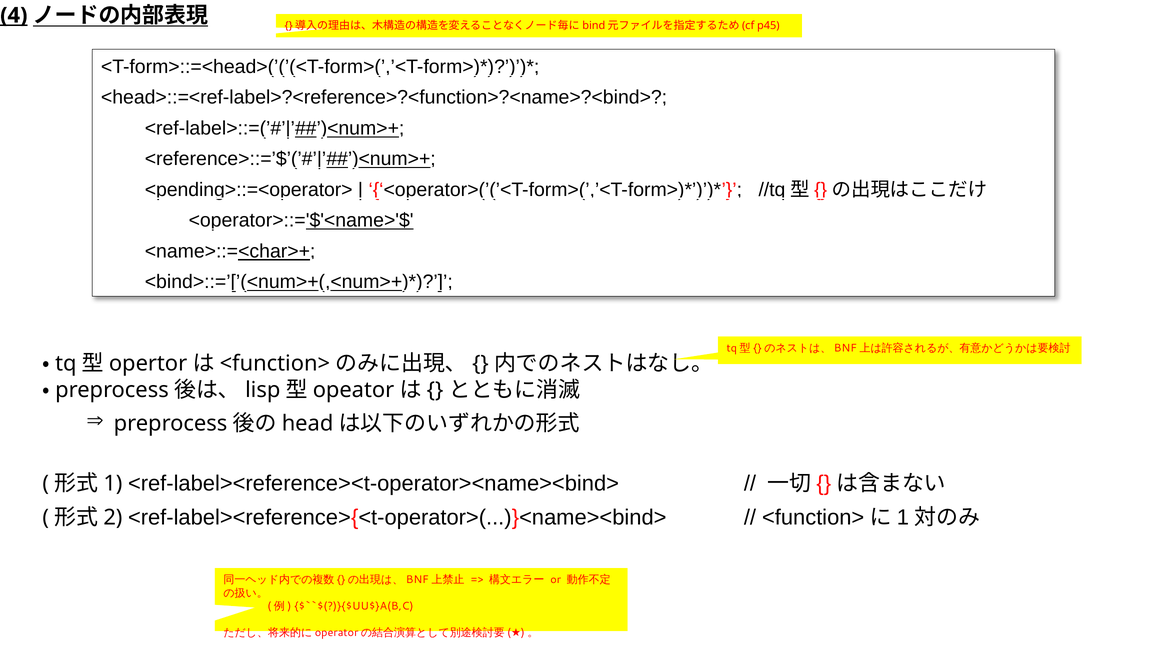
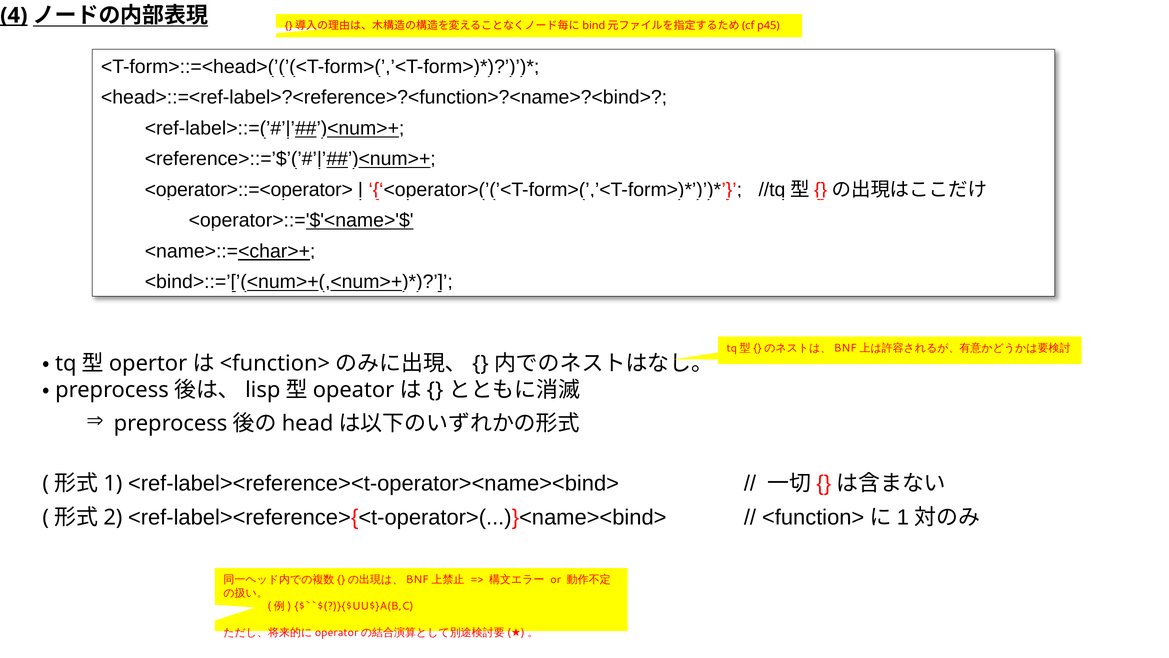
<pending>::=<operator>: <pending>::=<operator> -> <operator>::=<operator> (249, 190)
